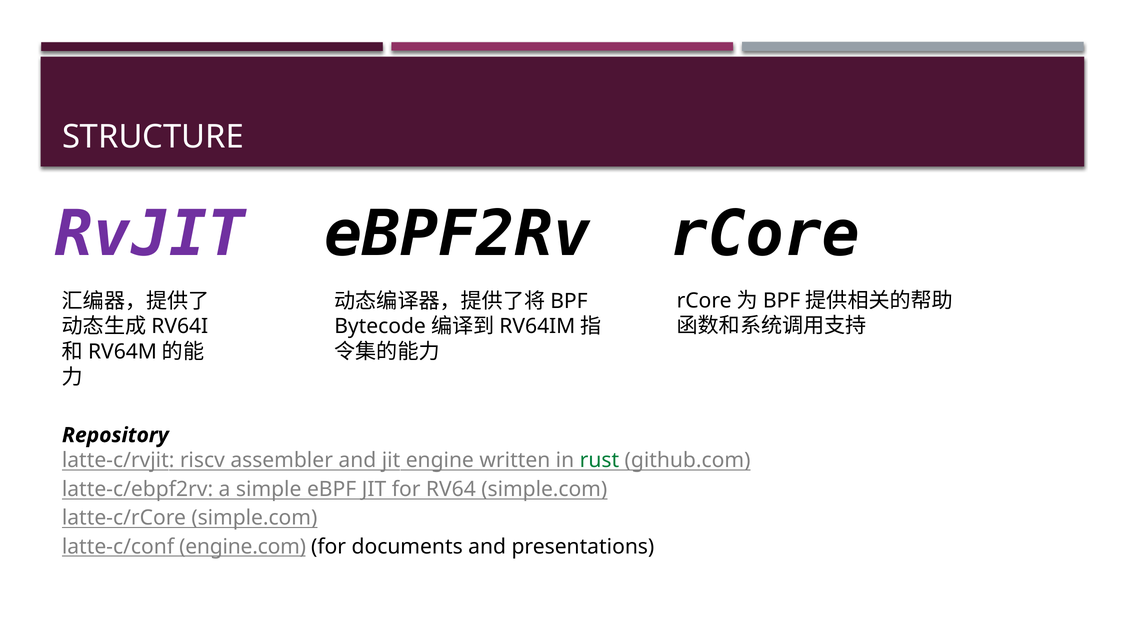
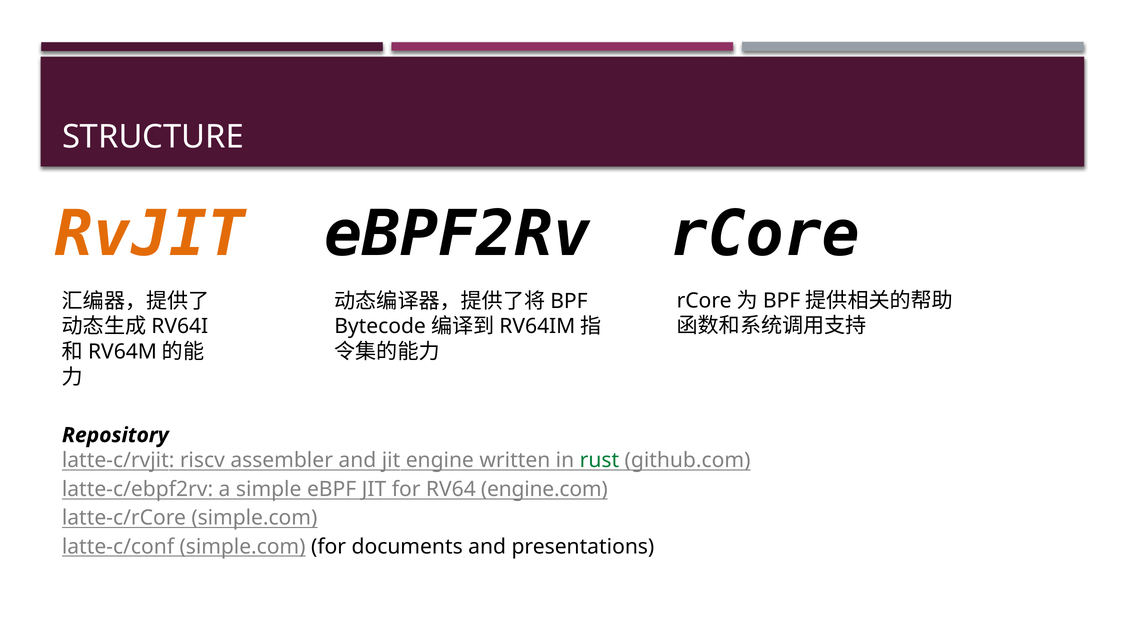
RvJIT colour: purple -> orange (150, 234)
RV64 simple.com: simple.com -> engine.com (544, 489)
latte-c/conf engine.com: engine.com -> simple.com (243, 546)
